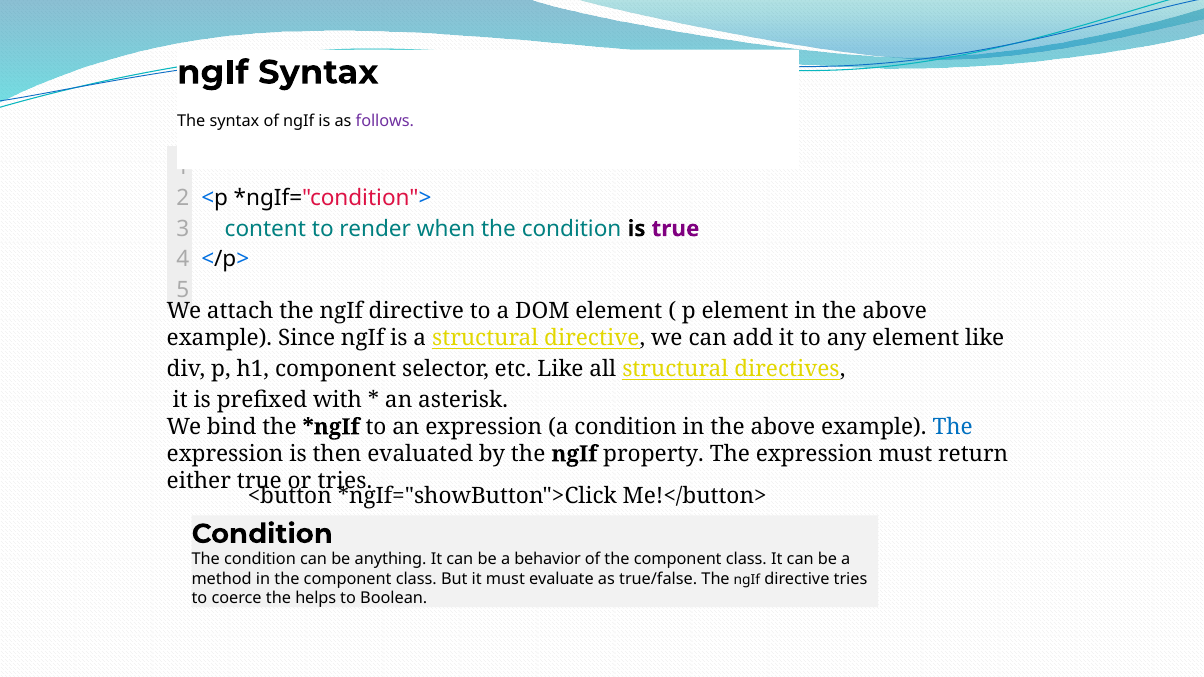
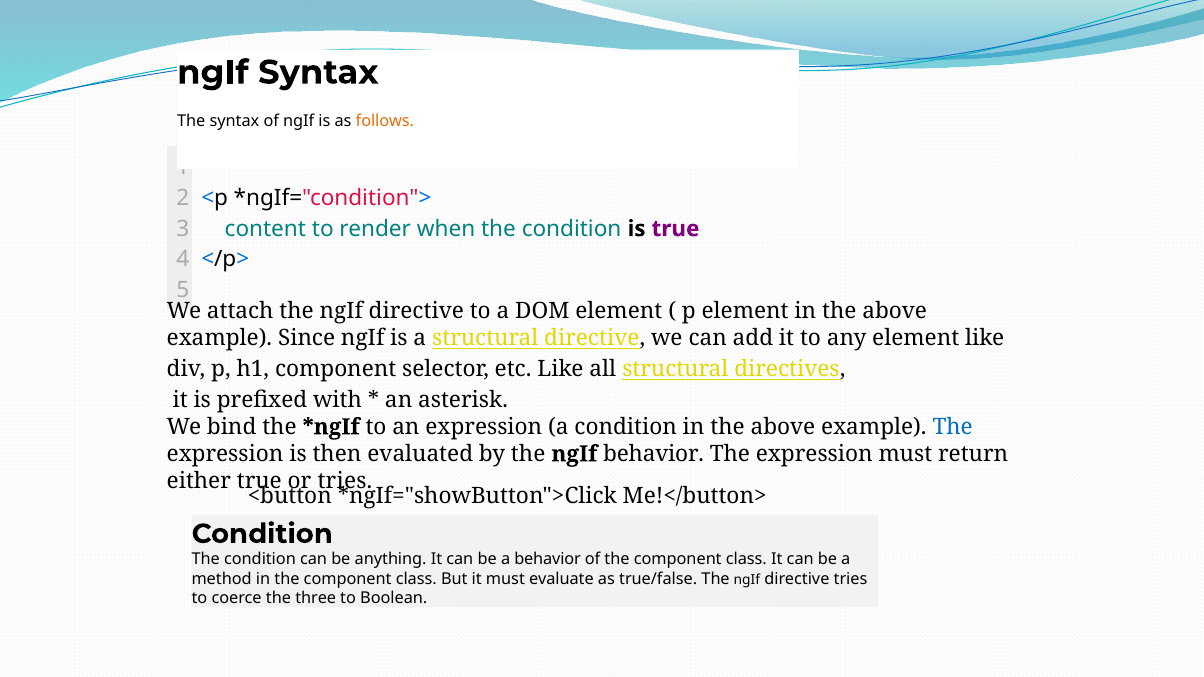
follows colour: purple -> orange (385, 121)
ngIf property: property -> behavior (654, 454)
helps: helps -> three (316, 599)
